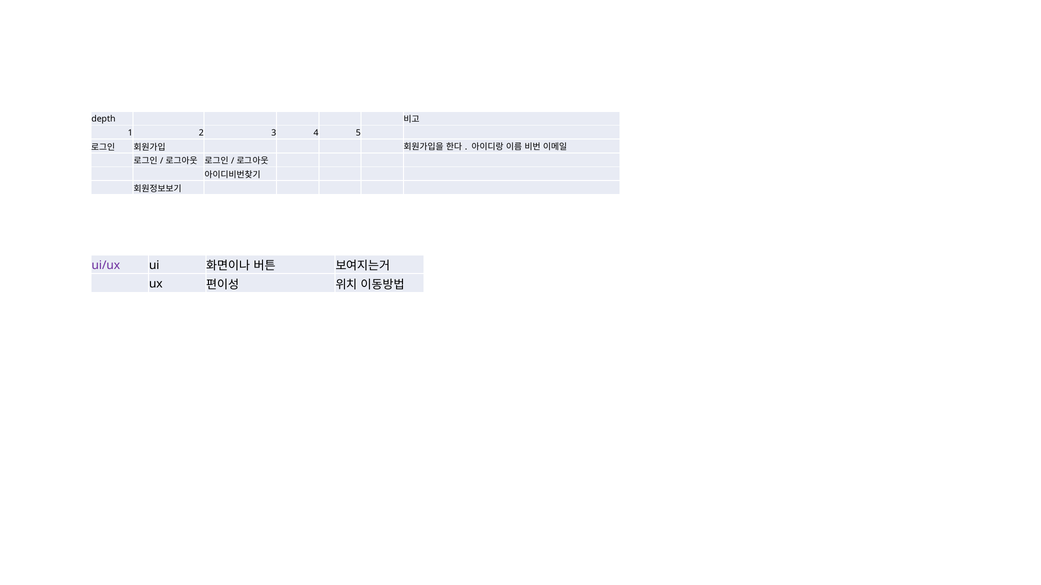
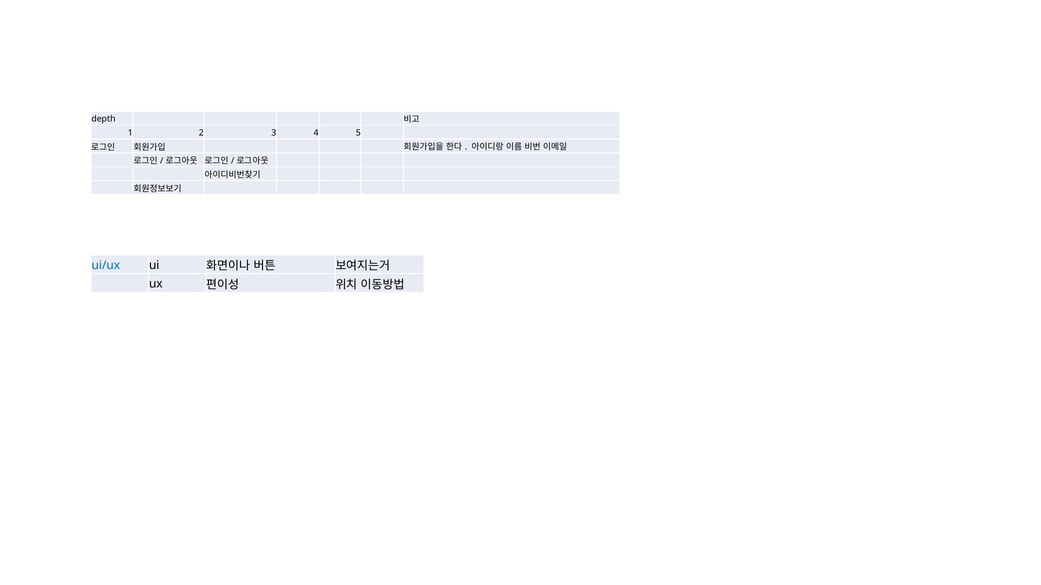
ui/ux colour: purple -> blue (106, 265)
